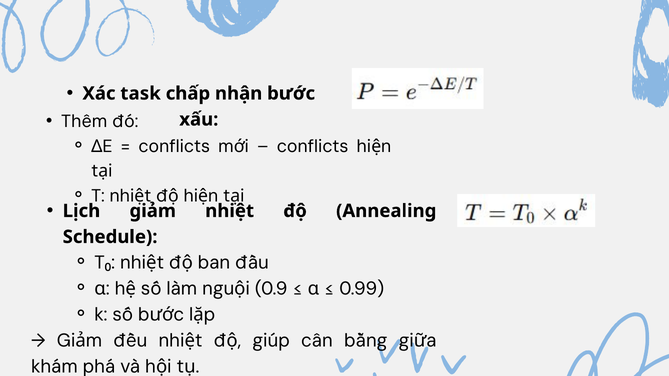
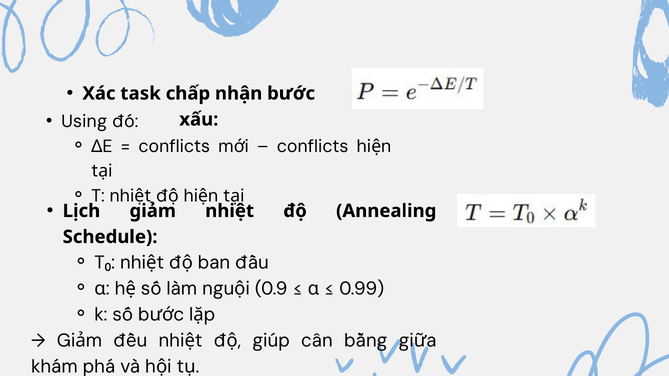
Thêm: Thêm -> Using (84, 122)
